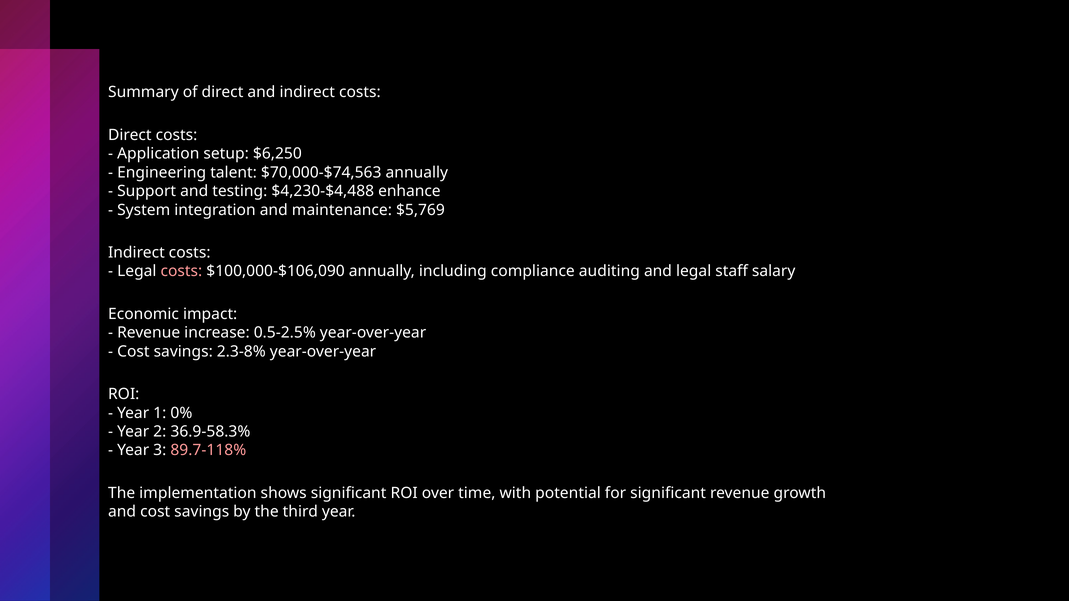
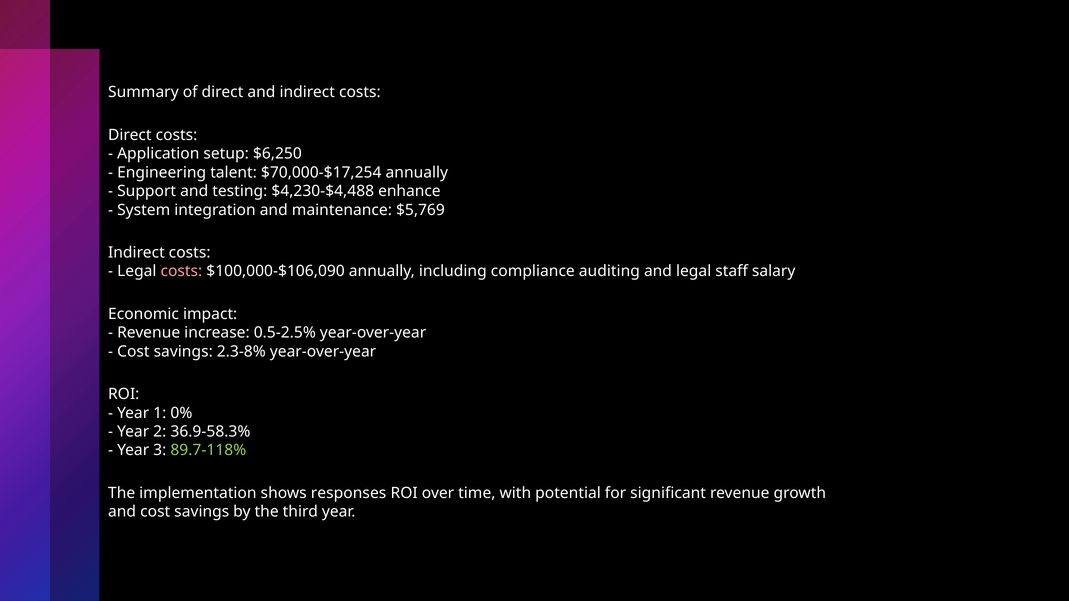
$70,000-$74,563: $70,000-$74,563 -> $70,000-$17,254 (321, 173)
89.7-118% colour: pink -> light green (208, 451)
shows significant: significant -> responses (349, 493)
